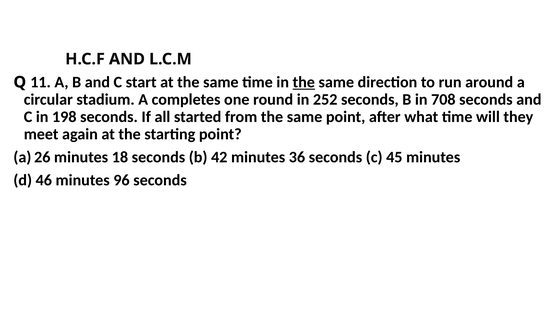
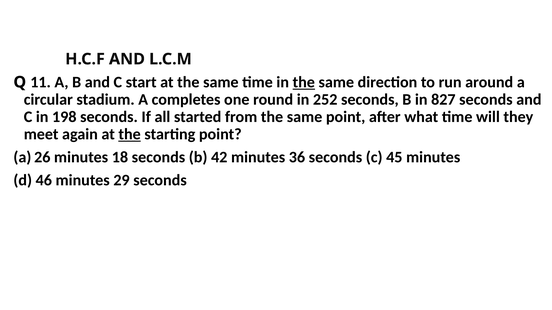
708: 708 -> 827 (443, 100)
the underline: none -> present (130, 134)
96: 96 -> 29 (121, 181)
